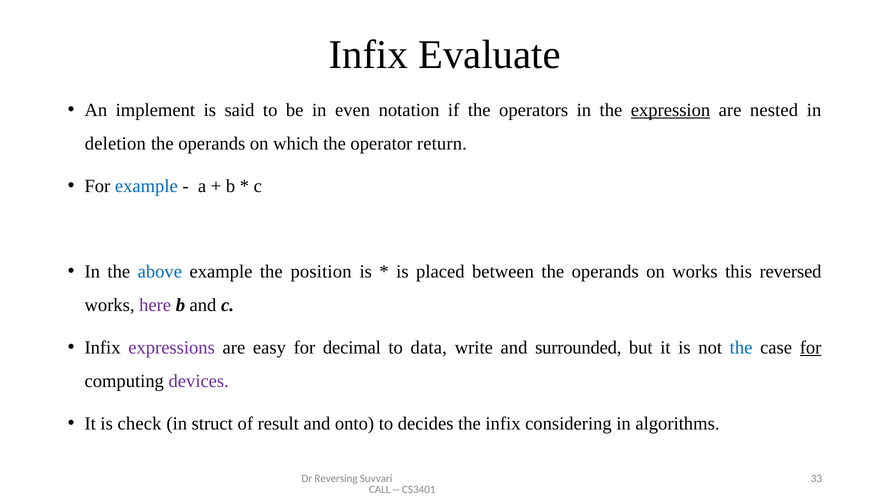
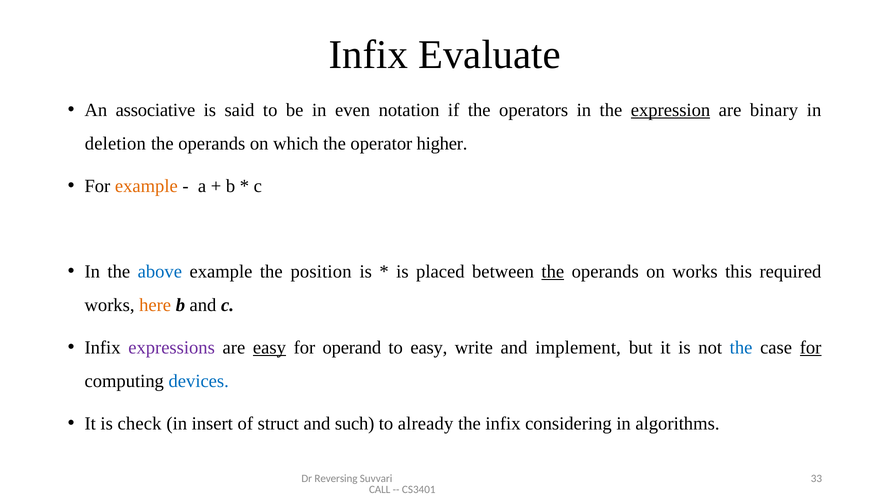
implement: implement -> associative (155, 110)
nested: nested -> binary (774, 110)
return: return -> higher (442, 143)
example colour: blue -> orange (146, 186)
the underline: none -> present (553, 271)
reversed: reversed -> required (790, 271)
here colour: purple -> orange (155, 305)
easy underline: none -> present (269, 347)
decimal: decimal -> operand (352, 347)
to data: data -> easy (429, 347)
surrounded: surrounded -> implement (578, 347)
devices colour: purple -> blue (199, 381)
struct: struct -> insert (212, 423)
result: result -> struct (278, 423)
onto: onto -> such (355, 423)
decides: decides -> already (426, 423)
